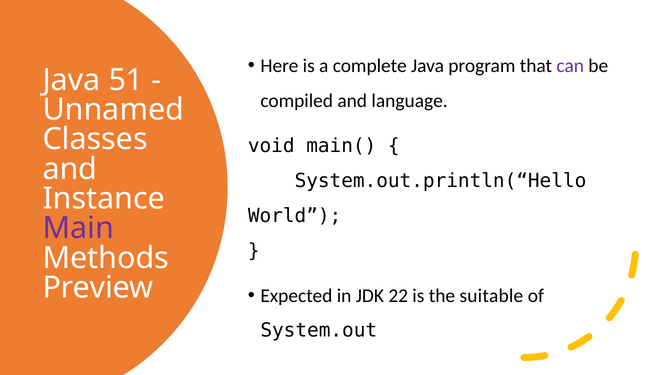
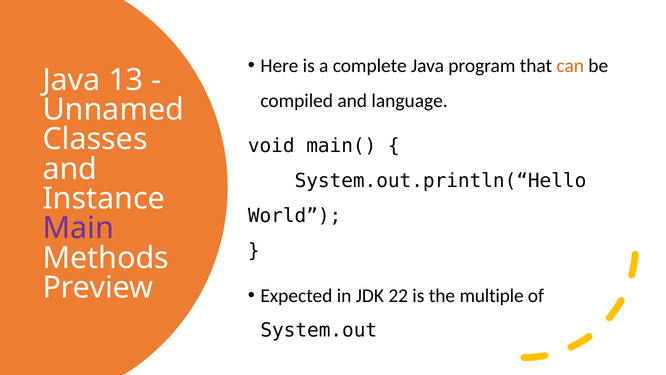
can colour: purple -> orange (570, 66)
51: 51 -> 13 (126, 80)
suitable: suitable -> multiple (492, 295)
